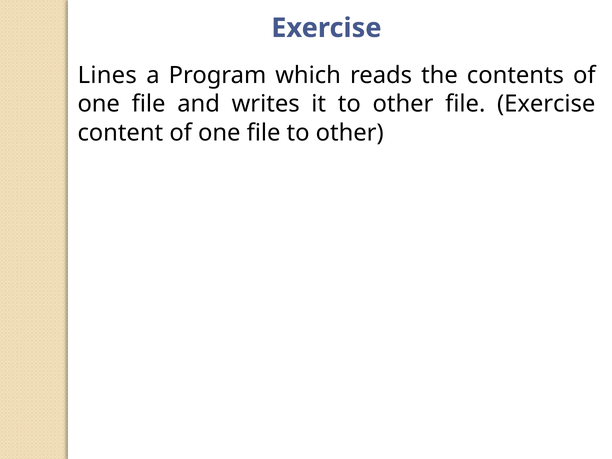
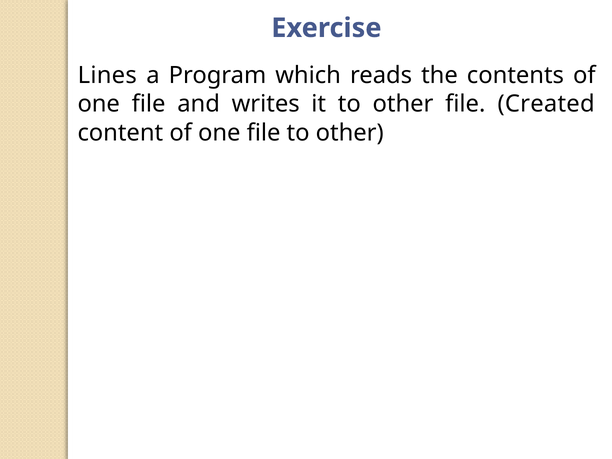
file Exercise: Exercise -> Created (546, 104)
